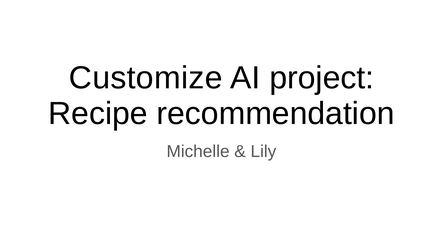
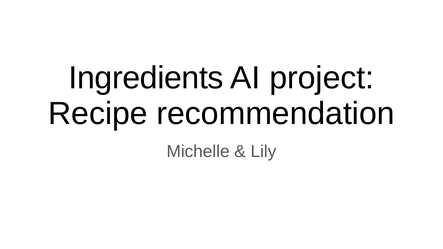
Customize: Customize -> Ingredients (146, 78)
